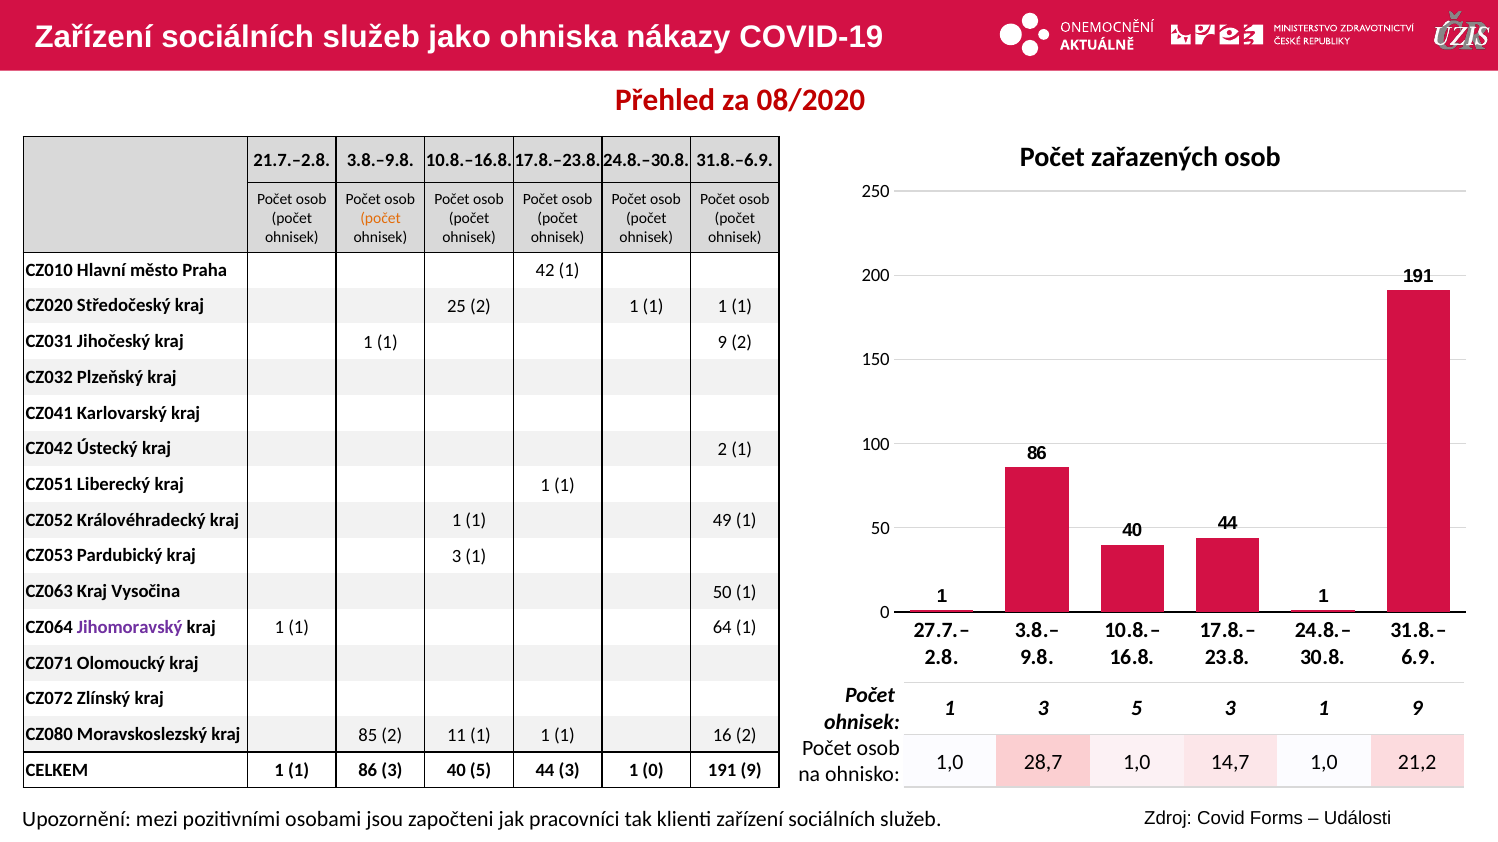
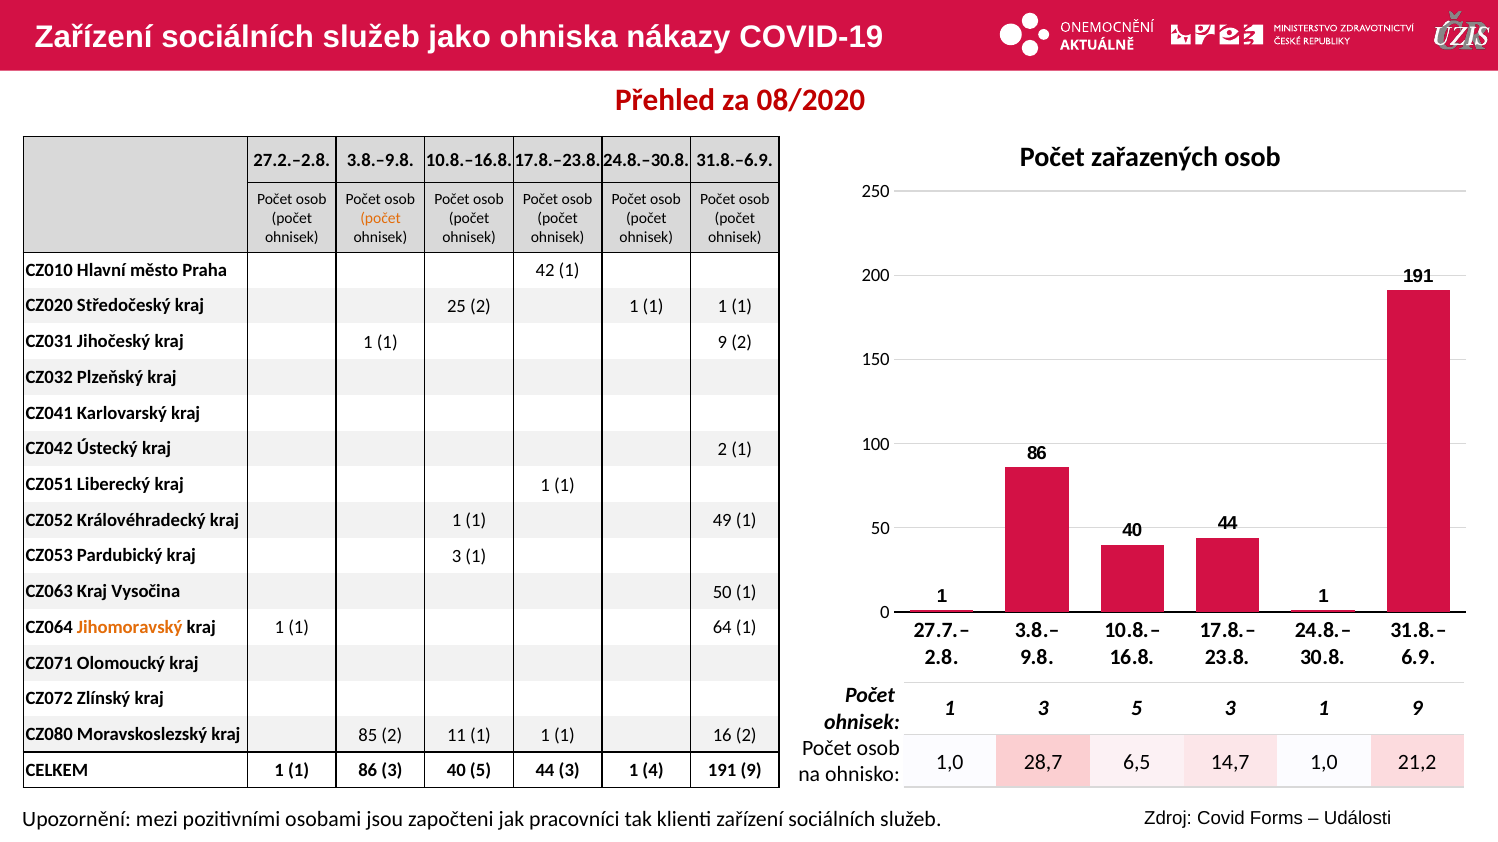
21.7.–2.8: 21.7.–2.8 -> 27.2.–2.8 (292, 160)
Jihomoravský colour: purple -> orange (130, 628)
28,7 1,0: 1,0 -> 6,5 (1137, 762)
1 0: 0 -> 4 (653, 771)
